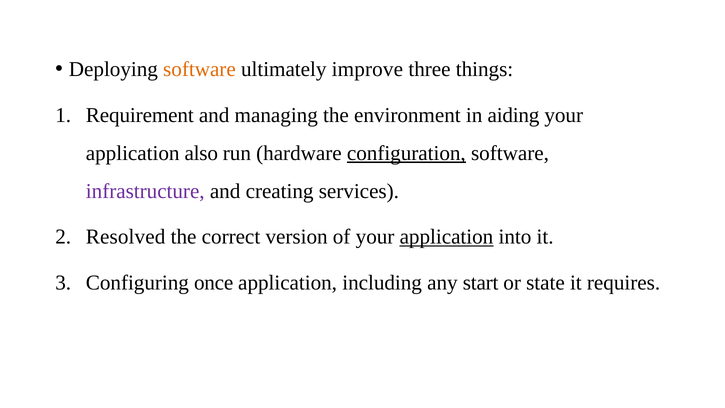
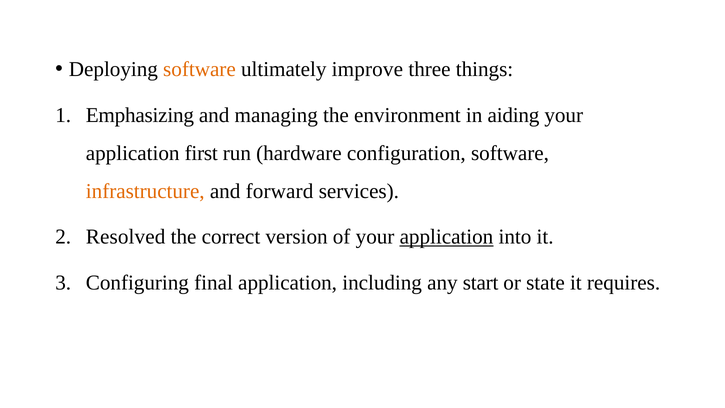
Requirement: Requirement -> Emphasizing (140, 115)
also: also -> first (201, 153)
configuration underline: present -> none (406, 153)
infrastructure colour: purple -> orange (145, 191)
creating: creating -> forward (280, 191)
once: once -> final (214, 282)
